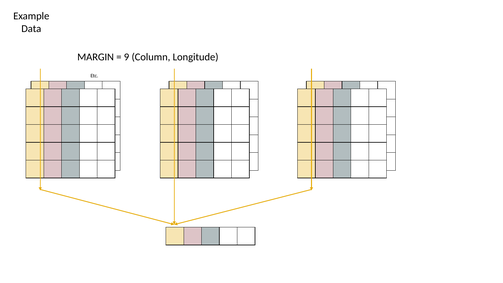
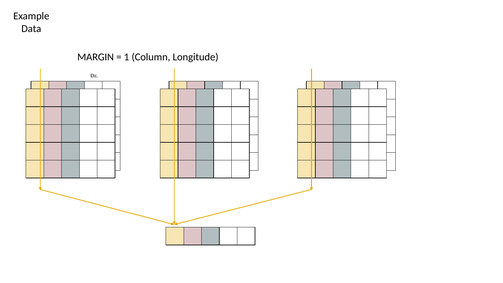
9: 9 -> 1 (127, 57)
